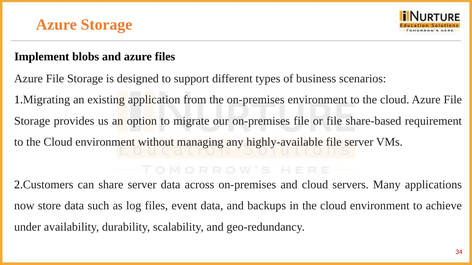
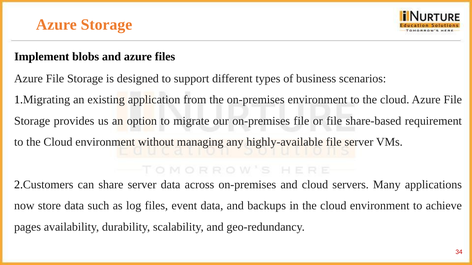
under: under -> pages (28, 227)
